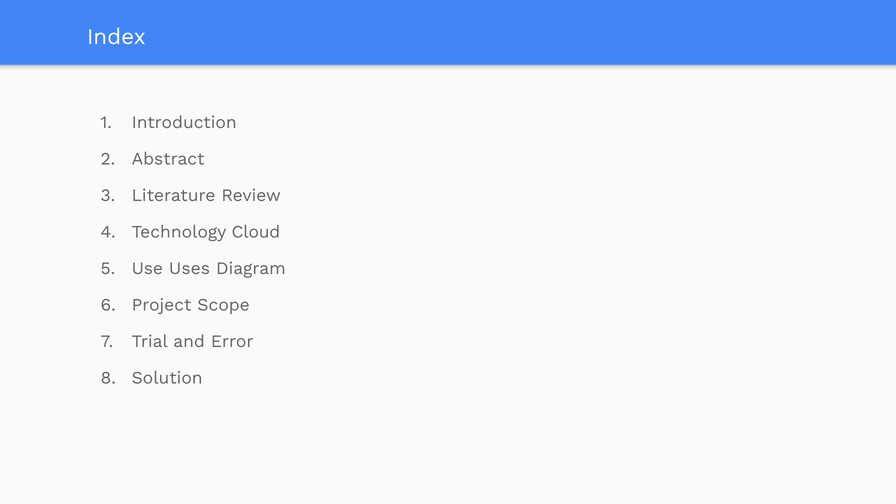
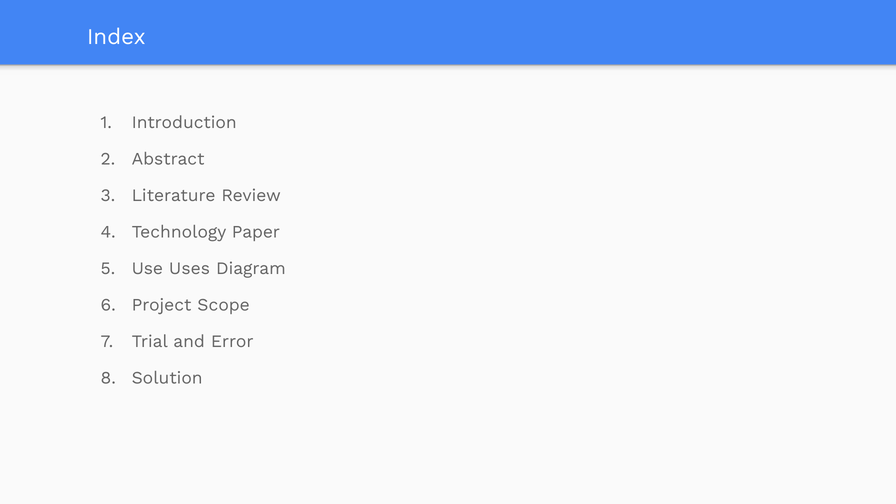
Cloud: Cloud -> Paper (256, 232)
